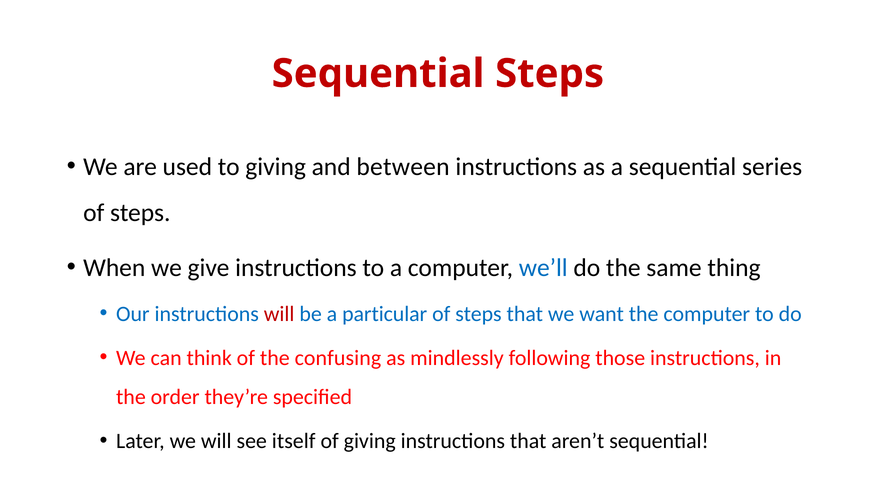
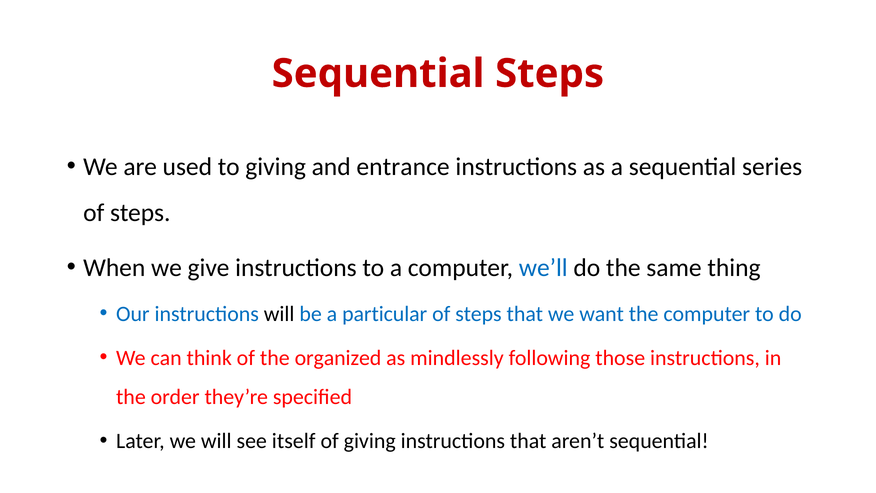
between: between -> entrance (403, 167)
will colour: red -> black (279, 314)
confusing: confusing -> organized (338, 358)
